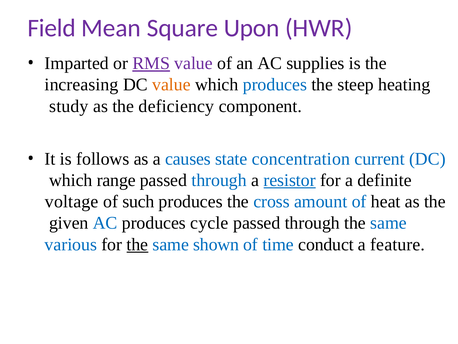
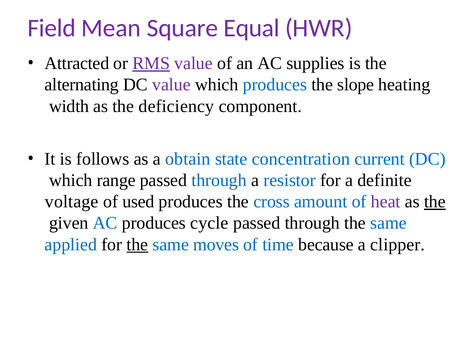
Upon: Upon -> Equal (252, 28)
Imparted: Imparted -> Attracted (77, 63)
increasing: increasing -> alternating (82, 85)
value colour: orange -> purple (171, 85)
steep: steep -> slope (356, 85)
study: study -> width (69, 106)
causes: causes -> obtain (188, 159)
resistor underline: present -> none (290, 180)
such: such -> used (138, 201)
heat colour: black -> purple (386, 201)
the underline: none -> present (435, 201)
various: various -> applied (71, 244)
shown: shown -> moves (216, 244)
conduct: conduct -> because (326, 244)
feature: feature -> clipper (398, 244)
